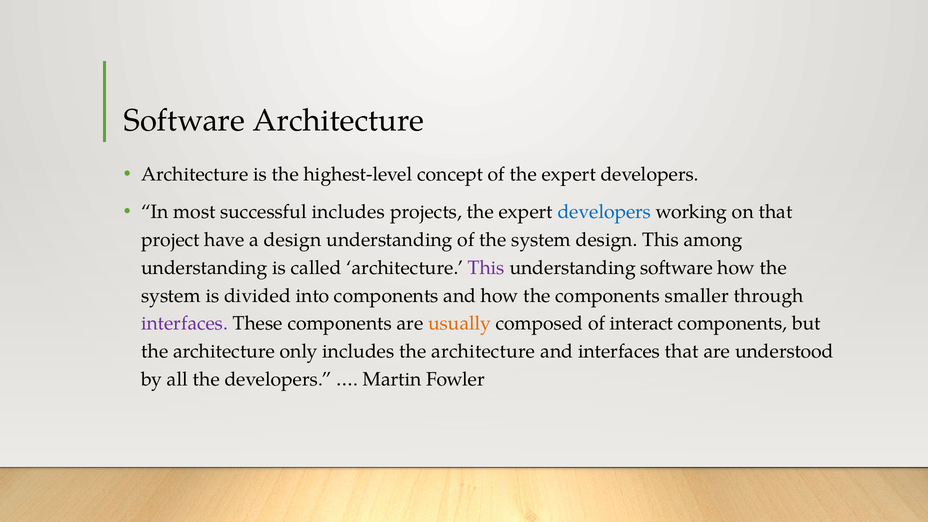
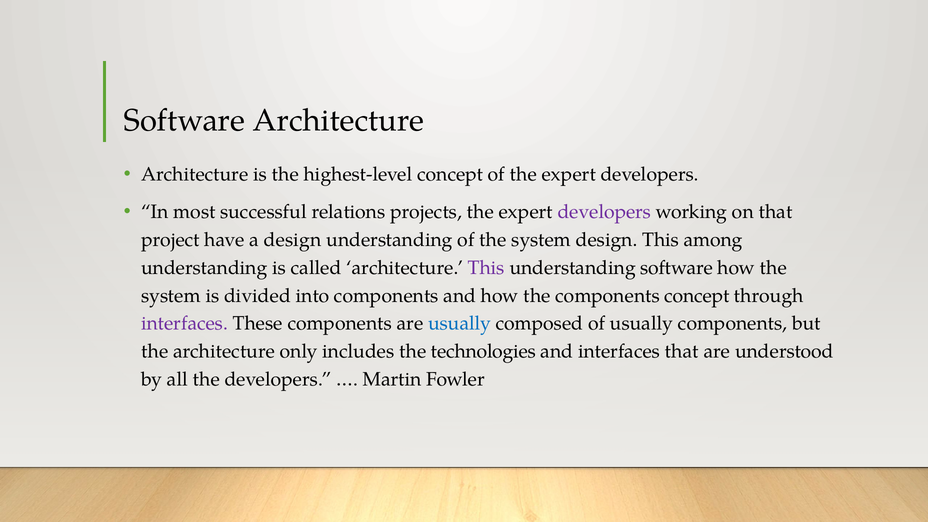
successful includes: includes -> relations (348, 212)
developers colour: blue -> purple (604, 212)
components smaller: smaller -> concept (697, 296)
usually colour: orange -> blue (460, 324)
of interact: interact -> usually (642, 324)
includes the architecture: architecture -> technologies (483, 351)
